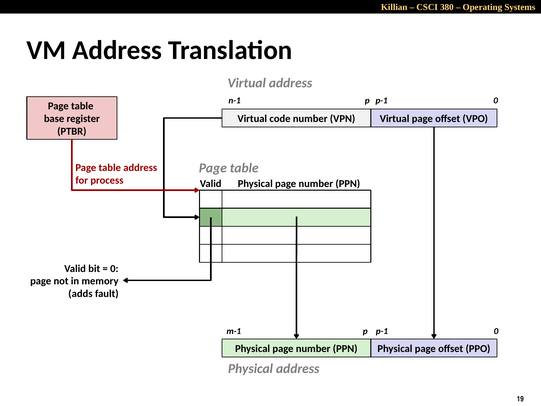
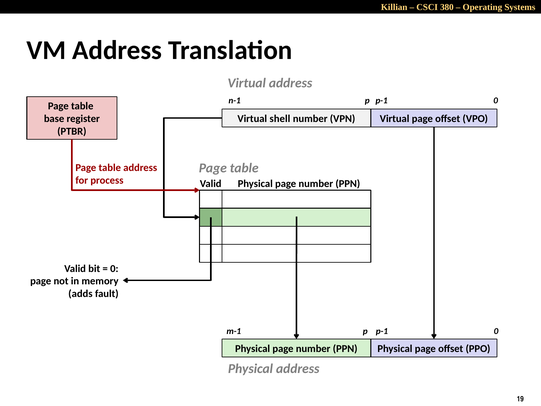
code: code -> shell (280, 119)
